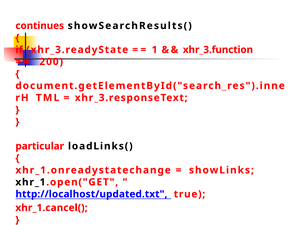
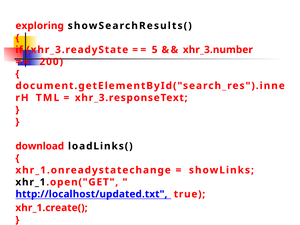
continues: continues -> exploring (40, 26)
1: 1 -> 5 (155, 50)
xhr_3.function: xhr_3.function -> xhr_3.number (218, 50)
particular: particular -> download (40, 146)
xhr_1.cancel(: xhr_1.cancel( -> xhr_1.create( (51, 208)
